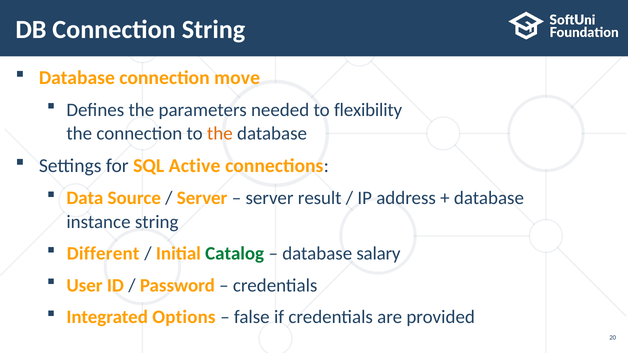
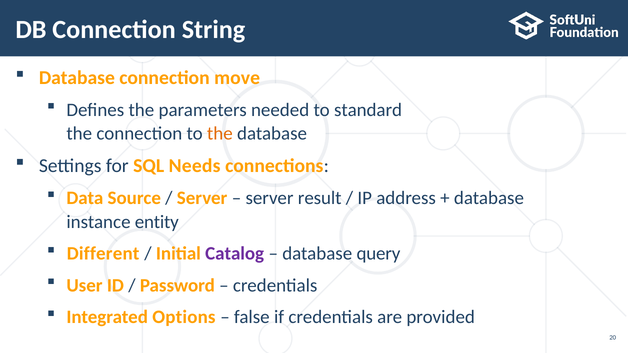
flexibility: flexibility -> standard (368, 110)
Active: Active -> Needs (195, 166)
instance string: string -> entity (157, 222)
Catalog colour: green -> purple (235, 254)
salary: salary -> query (378, 254)
